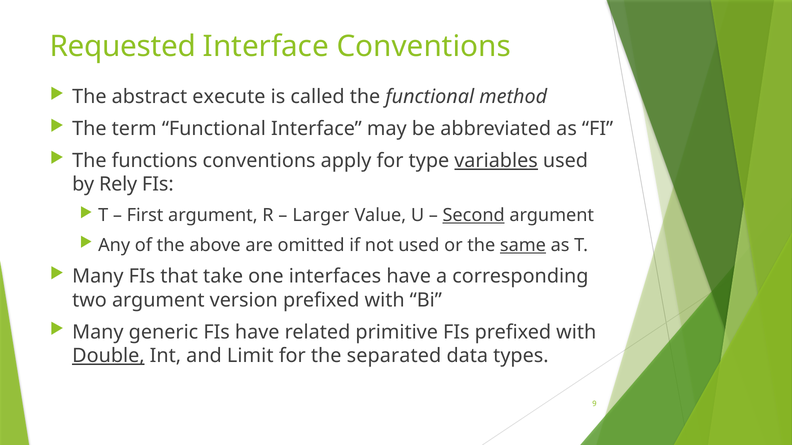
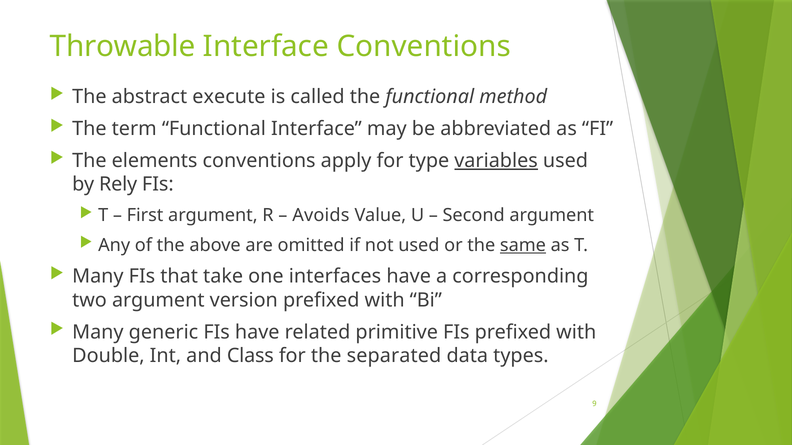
Requested: Requested -> Throwable (123, 46)
functions: functions -> elements (155, 161)
Larger: Larger -> Avoids (321, 216)
Second underline: present -> none (474, 216)
Double underline: present -> none (108, 356)
Limit: Limit -> Class (250, 356)
